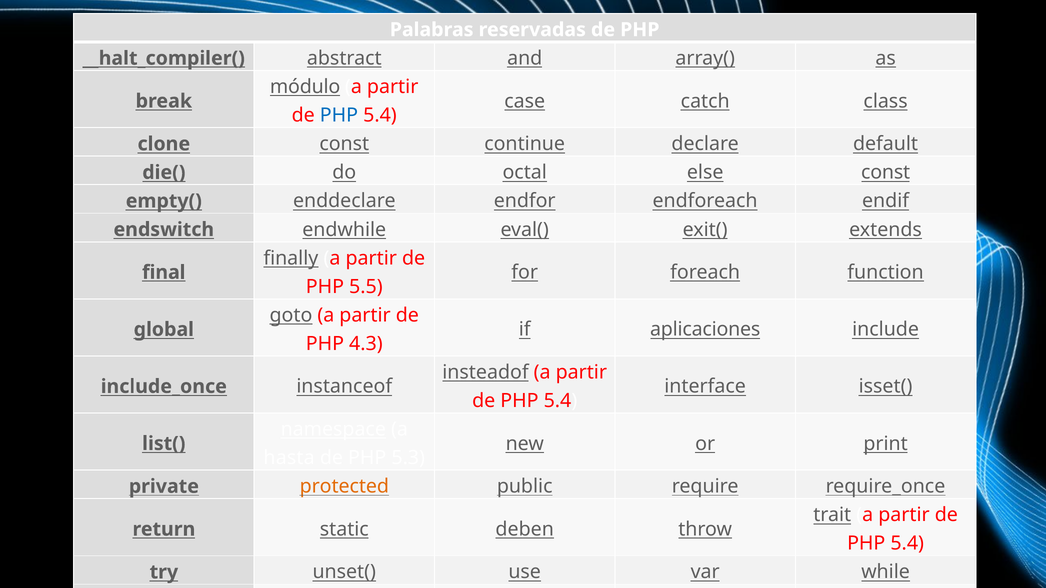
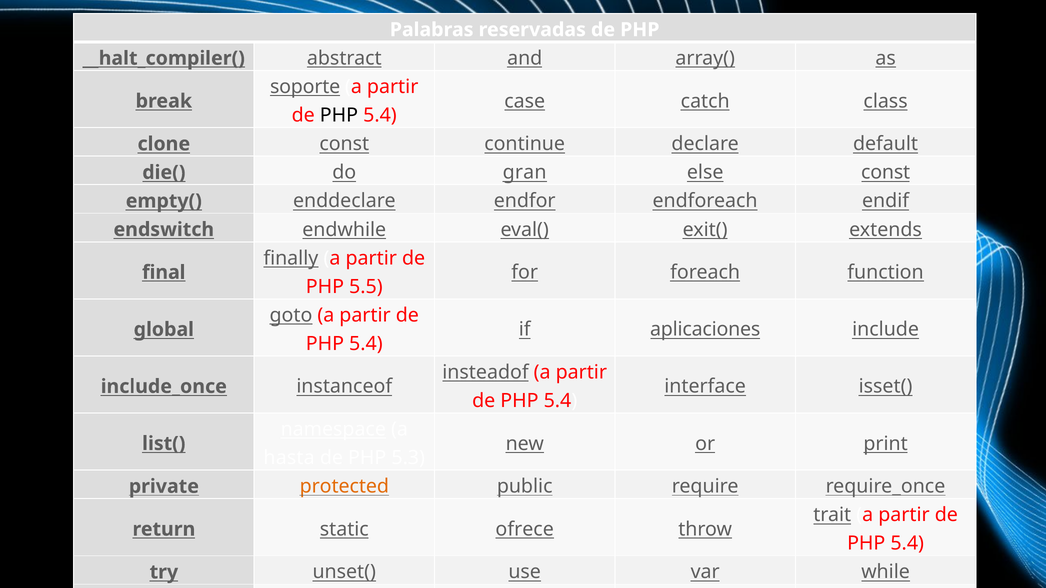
módulo: módulo -> soporte (305, 87)
PHP colour: blue -> black (339, 115)
octal: octal -> gran (525, 173)
4.3: 4.3 -> 5.4 (366, 344)
deben: deben -> ofrece (525, 530)
